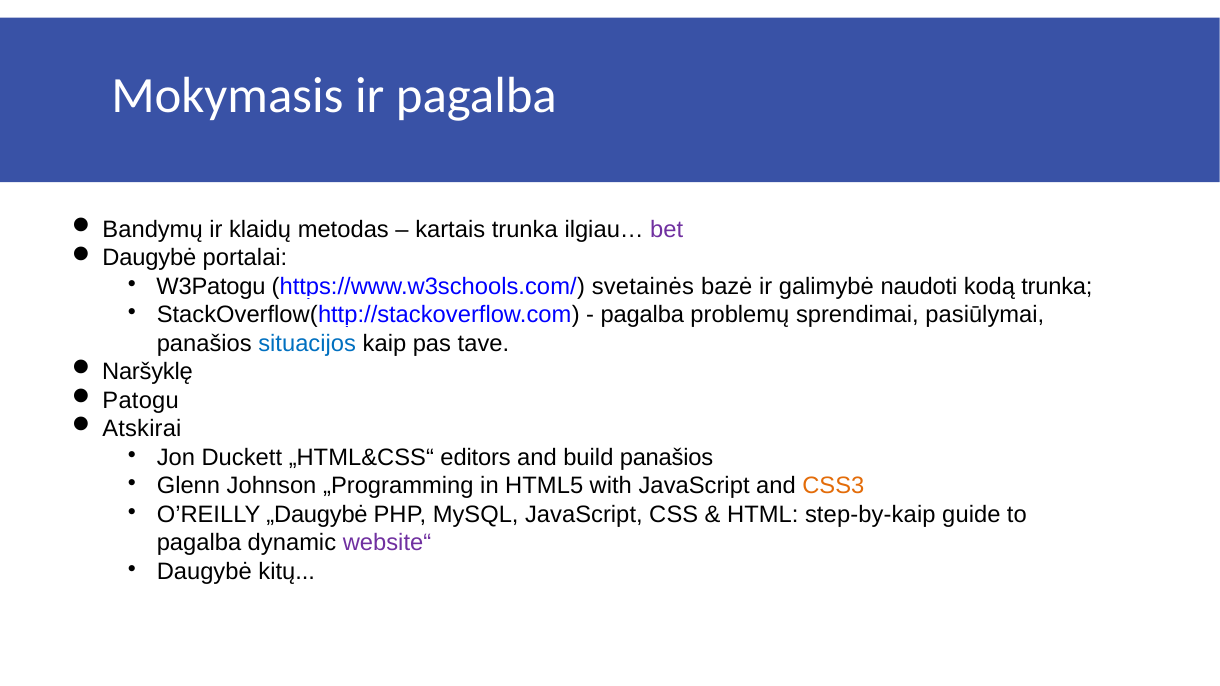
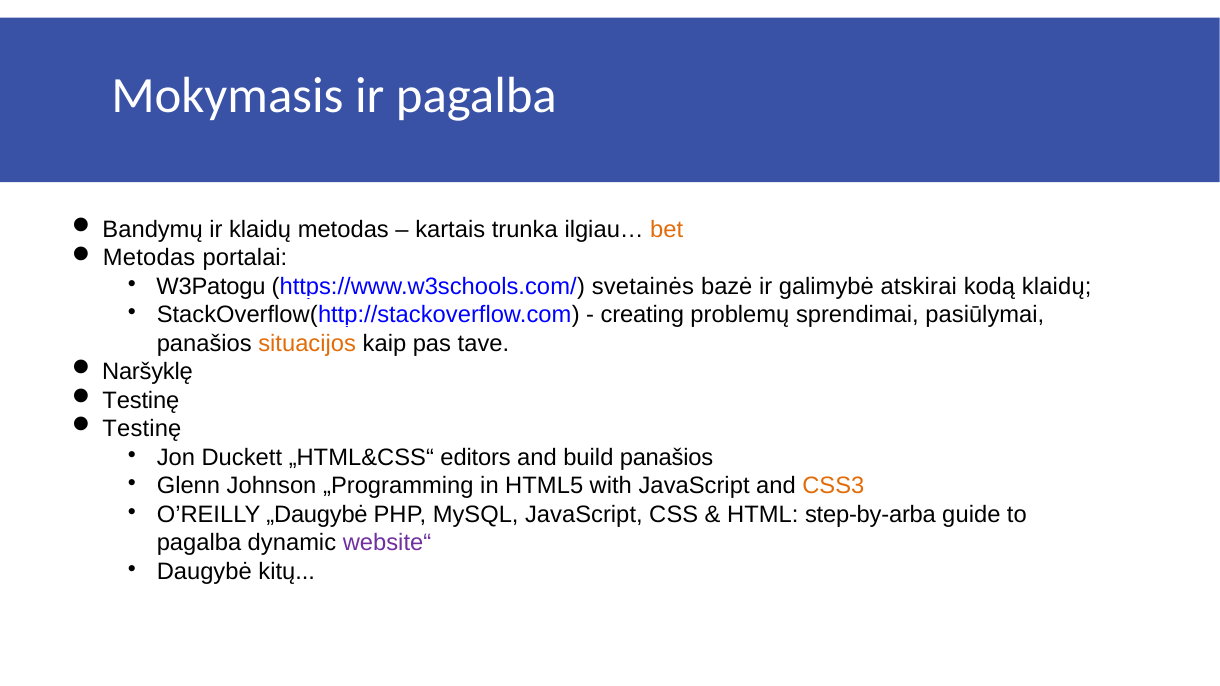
bet colour: purple -> orange (667, 230)
Daugybė: Daugybė -> Metodas (149, 258)
naudoti: naudoti -> atskirai (919, 287)
kodą trunka: trunka -> klaidų (1057, 287)
pagalba: pagalba -> creating (642, 315)
situacijos colour: blue -> orange (307, 344)
Patogu: Patogu -> Testinę (141, 401)
Atskirai: Atskirai -> Testinę (142, 429)
step-by-kaip: step-by-kaip -> step-by-arba (870, 515)
